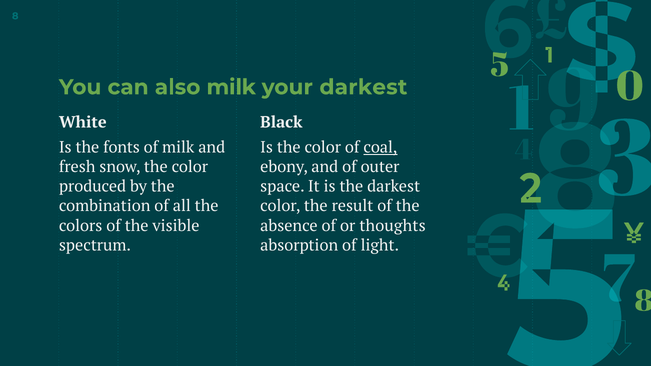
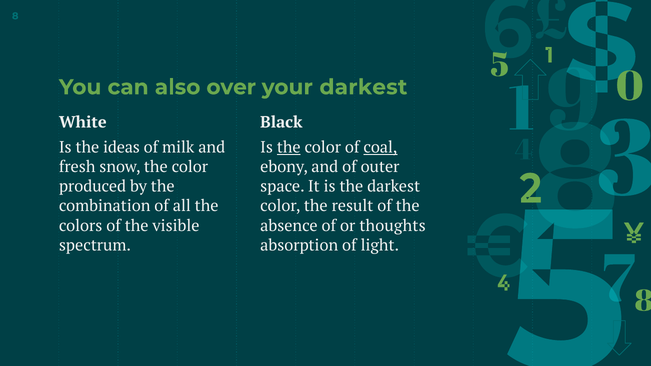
also milk: milk -> over (231, 87)
fonts: fonts -> ideas (122, 148)
the underline: none -> present (289, 148)
